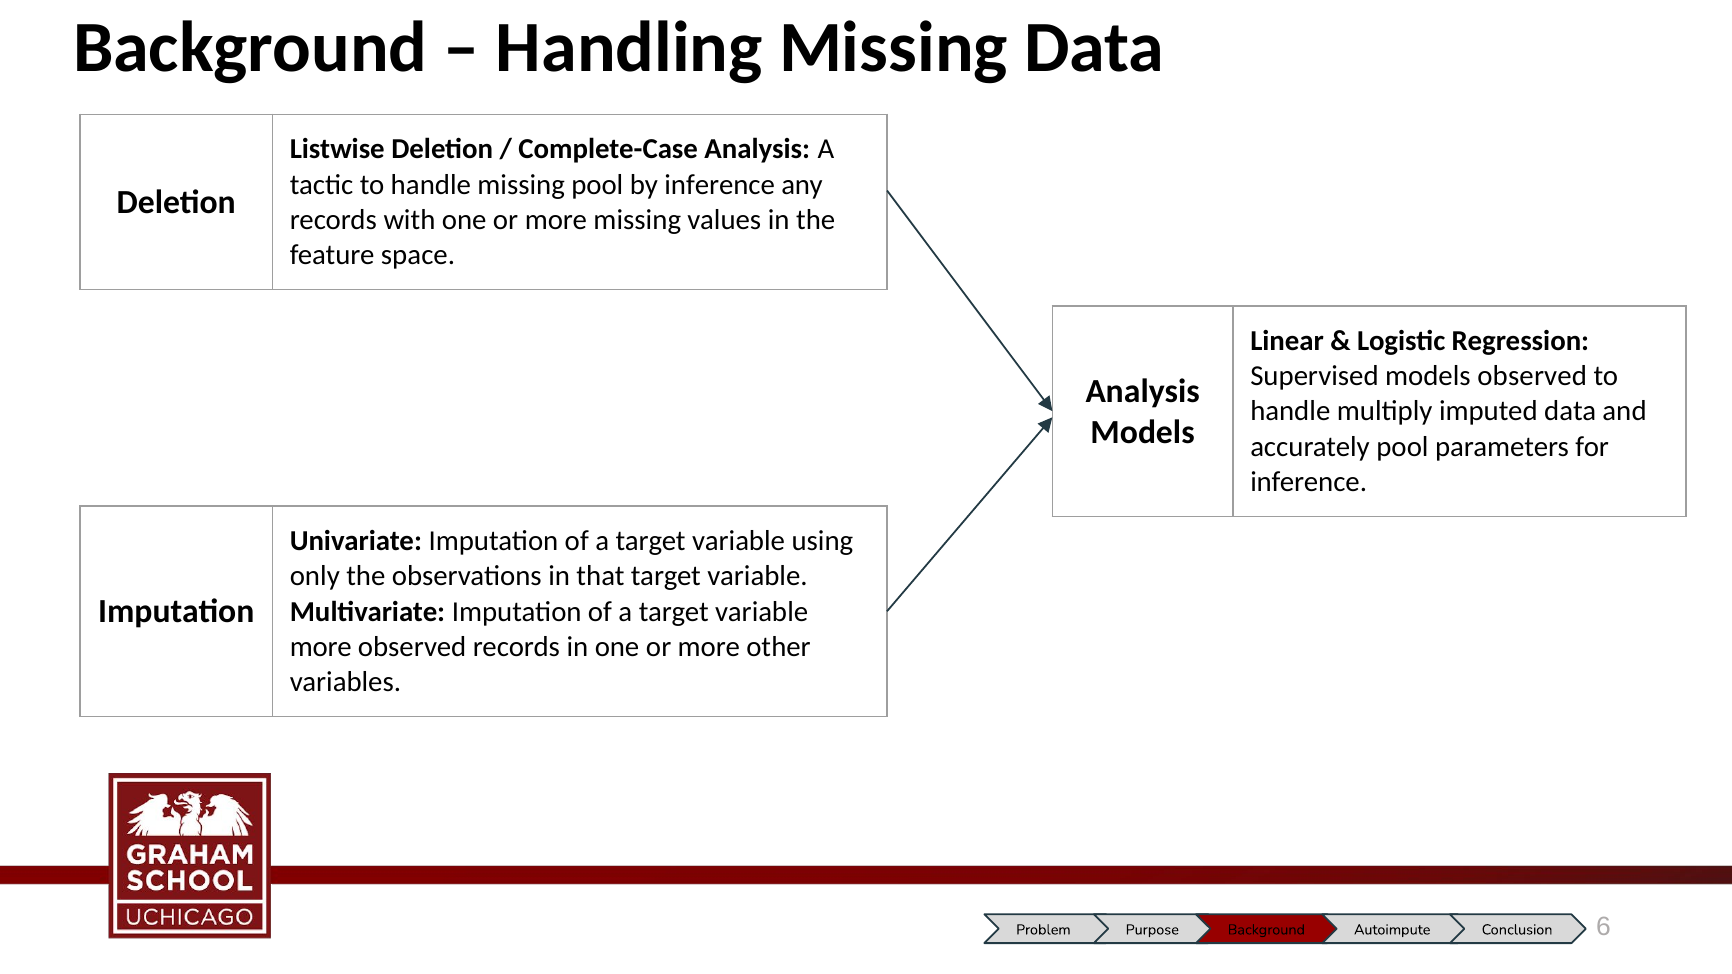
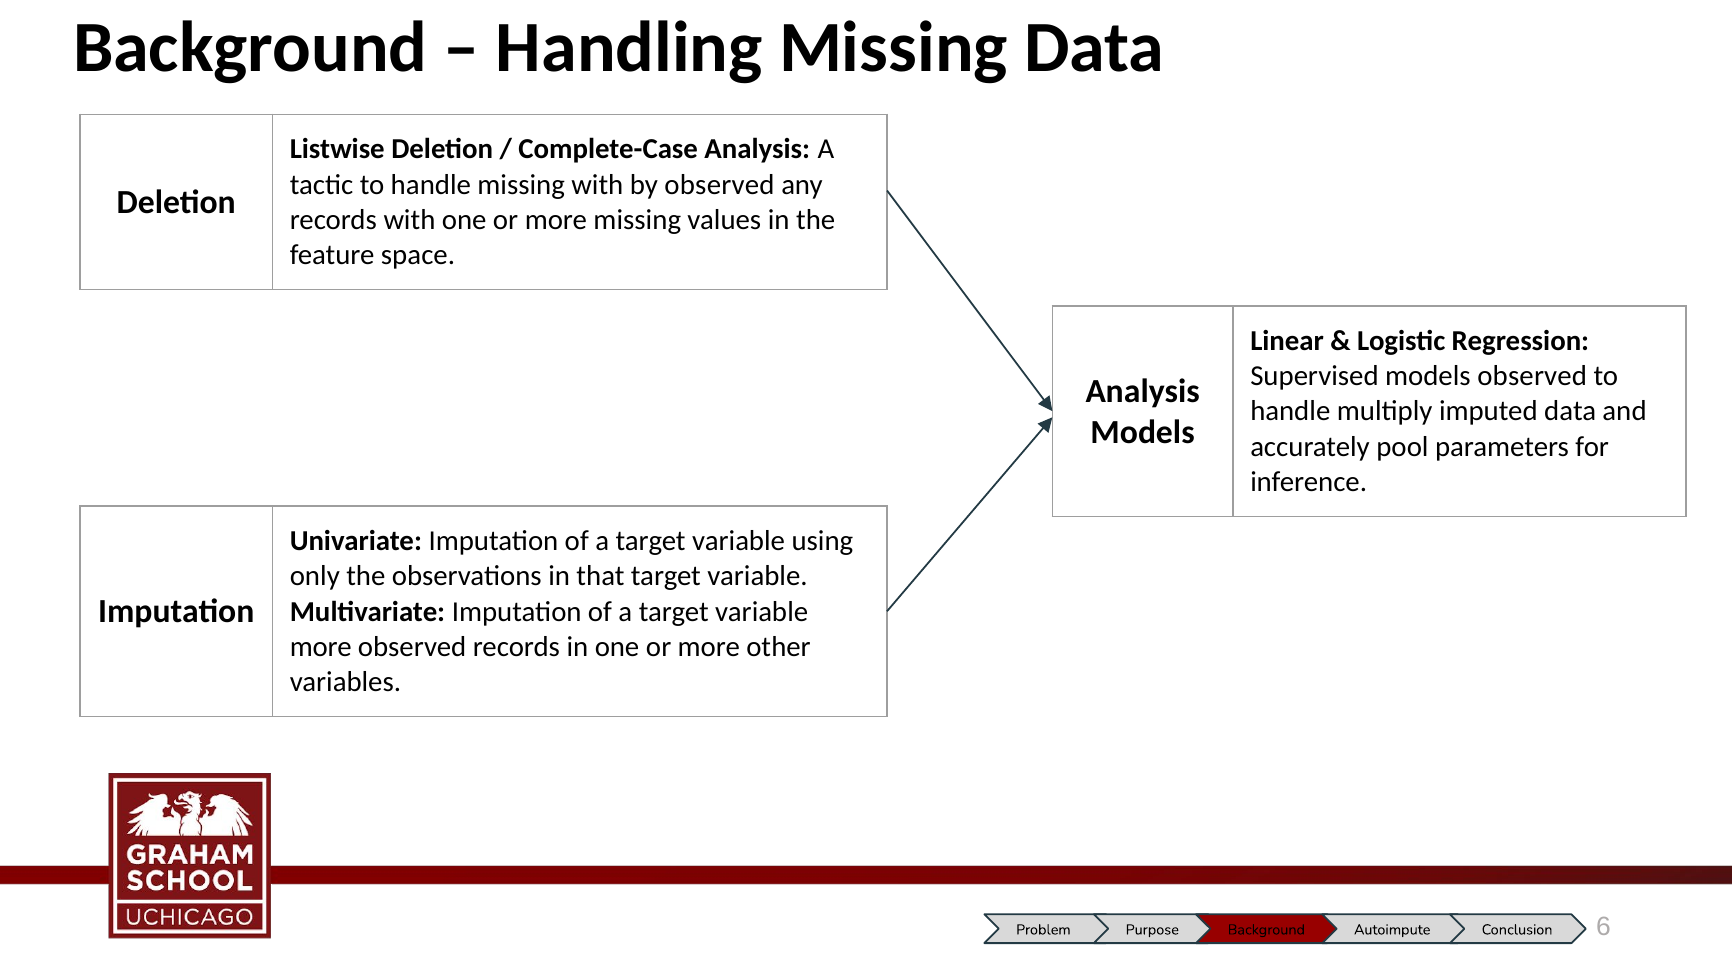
missing pool: pool -> with (597, 185)
by inference: inference -> observed (719, 185)
